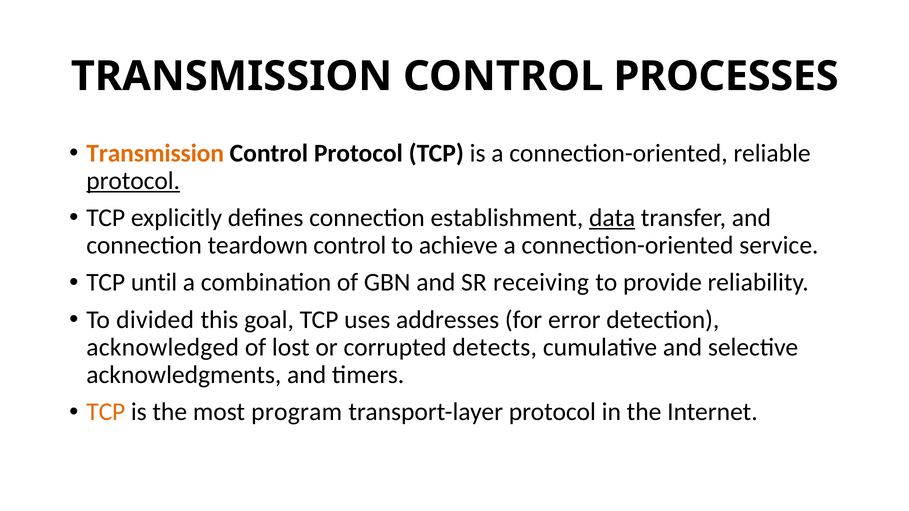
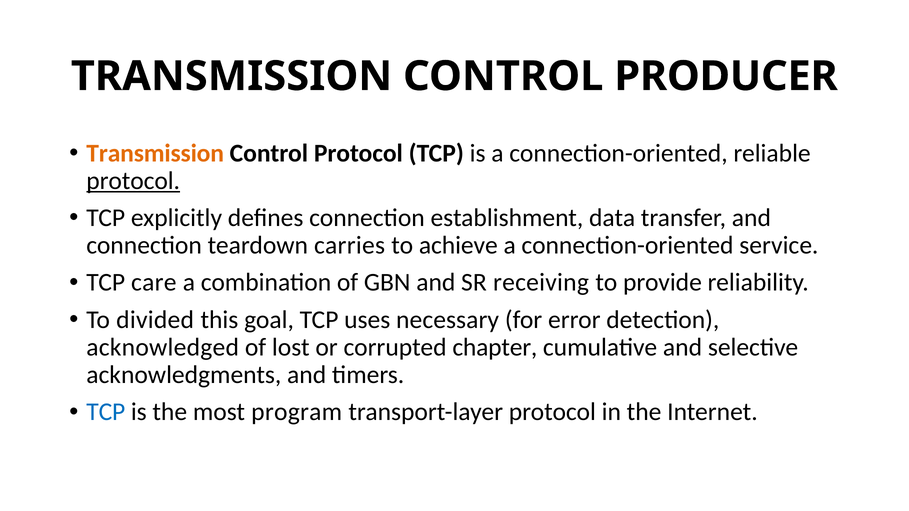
PROCESSES: PROCESSES -> PRODUCER (726, 76)
data underline: present -> none (612, 218)
teardown control: control -> carries (350, 246)
until: until -> care (154, 283)
addresses: addresses -> necessary (448, 320)
detects: detects -> chapter (495, 347)
TCP colour: orange -> blue (106, 412)
